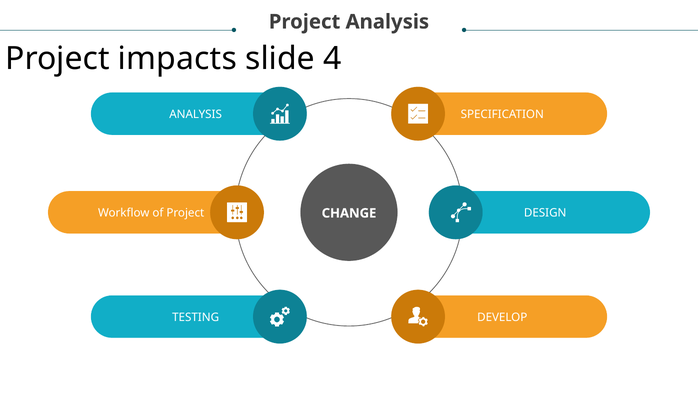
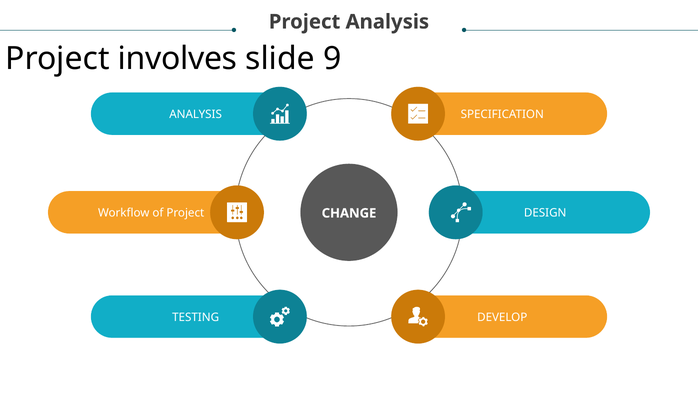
impacts: impacts -> involves (178, 59)
4: 4 -> 9 (332, 59)
